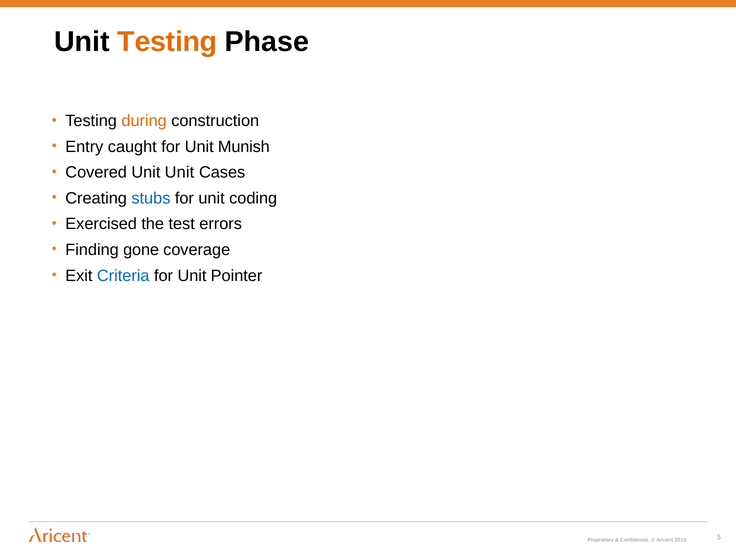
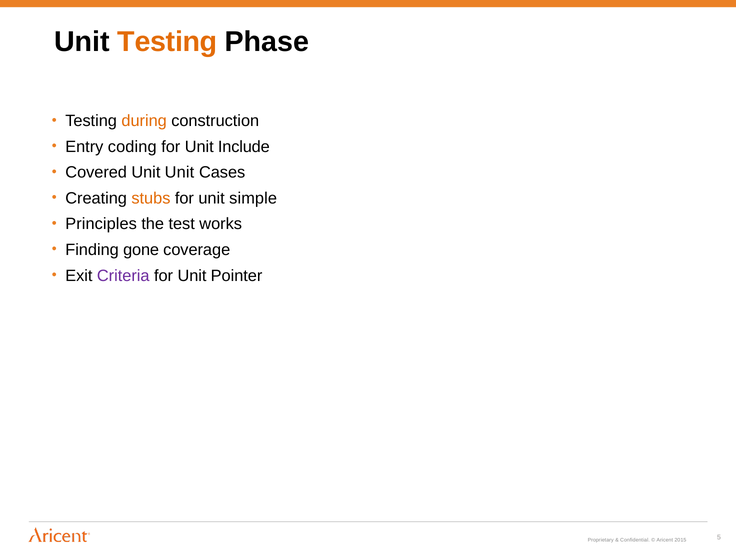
caught: caught -> coding (132, 147)
Munish: Munish -> Include (244, 147)
stubs colour: blue -> orange (151, 198)
coding: coding -> simple (253, 198)
Exercised: Exercised -> Principles (101, 224)
errors: errors -> works (221, 224)
Criteria colour: blue -> purple (123, 276)
